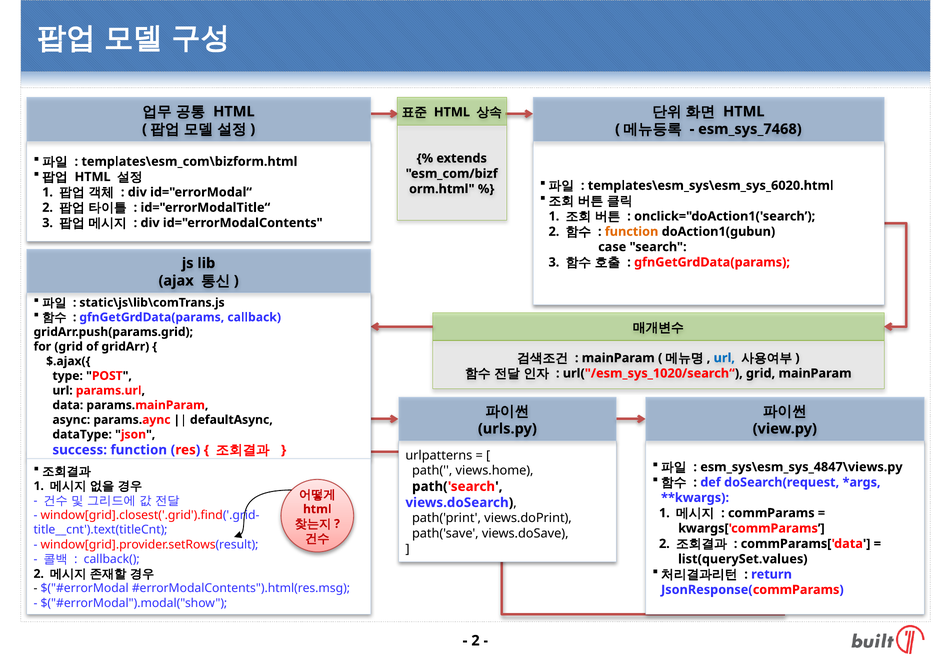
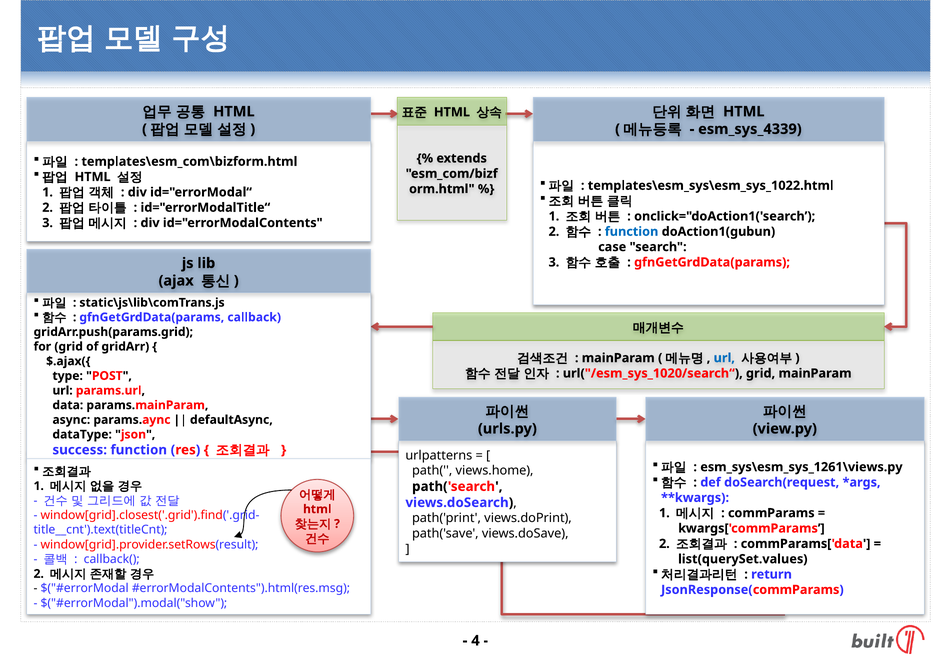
esm_sys_7468: esm_sys_7468 -> esm_sys_4339 (750, 129)
templates\esm_sys\esm_sys_6020.html: templates\esm_sys\esm_sys_6020.html -> templates\esm_sys\esm_sys_1022.html (711, 186)
function colour: orange -> blue (632, 232)
esm_sys\esm_sys_4847\views.py: esm_sys\esm_sys_4847\views.py -> esm_sys\esm_sys_1261\views.py (801, 467)
2: 2 -> 4 (476, 641)
